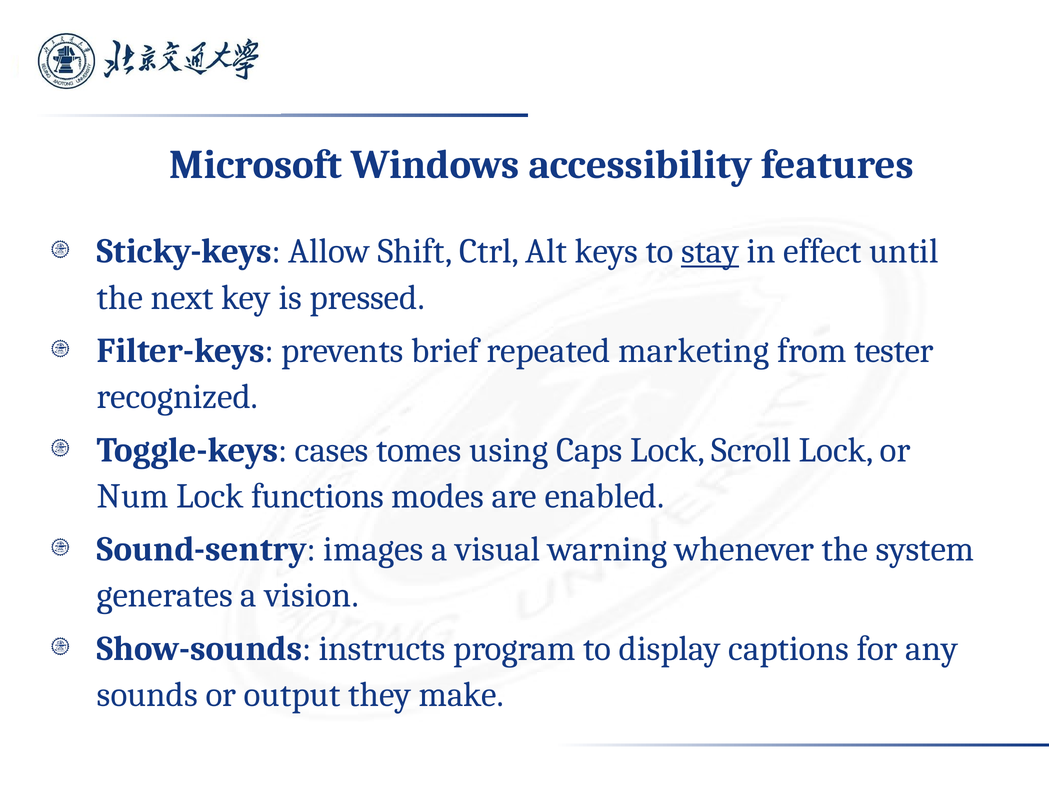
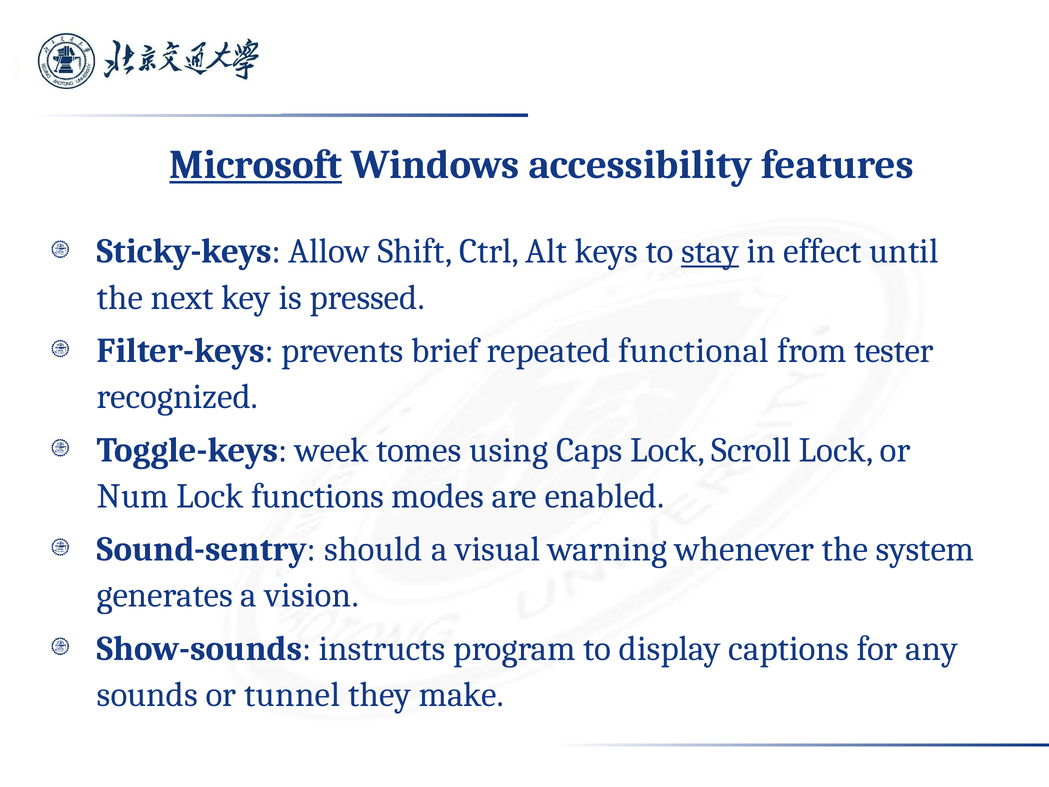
Microsoft underline: none -> present (256, 165)
marketing: marketing -> functional (694, 351)
cases: cases -> week (332, 450)
images: images -> should (373, 549)
output: output -> tunnel (292, 694)
